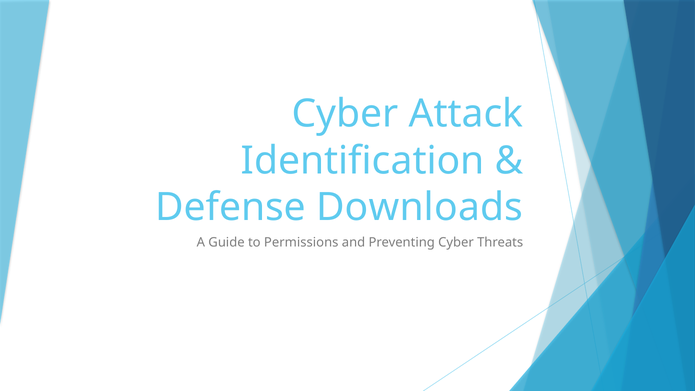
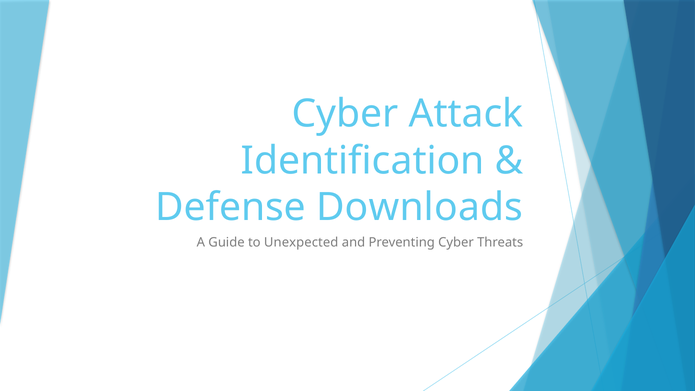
Permissions: Permissions -> Unexpected (301, 242)
